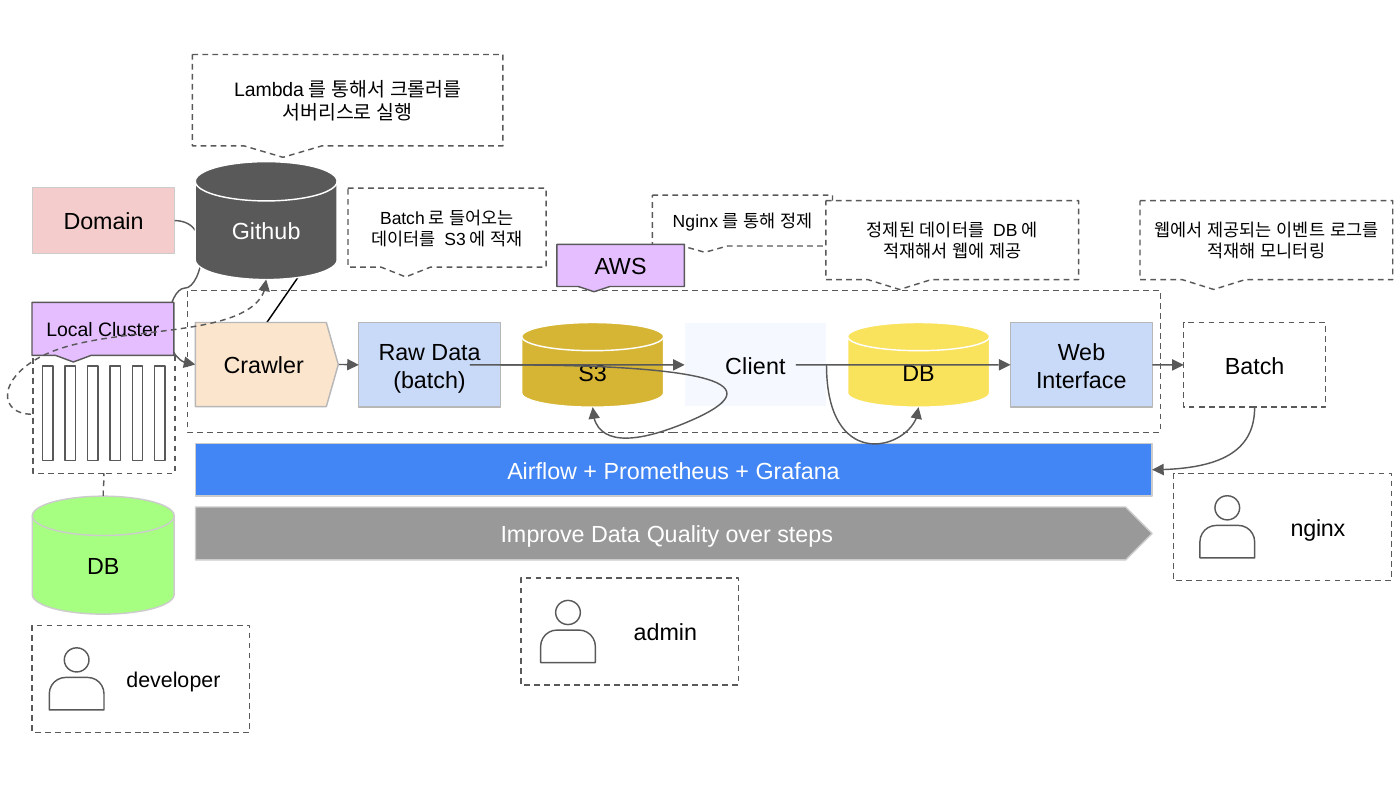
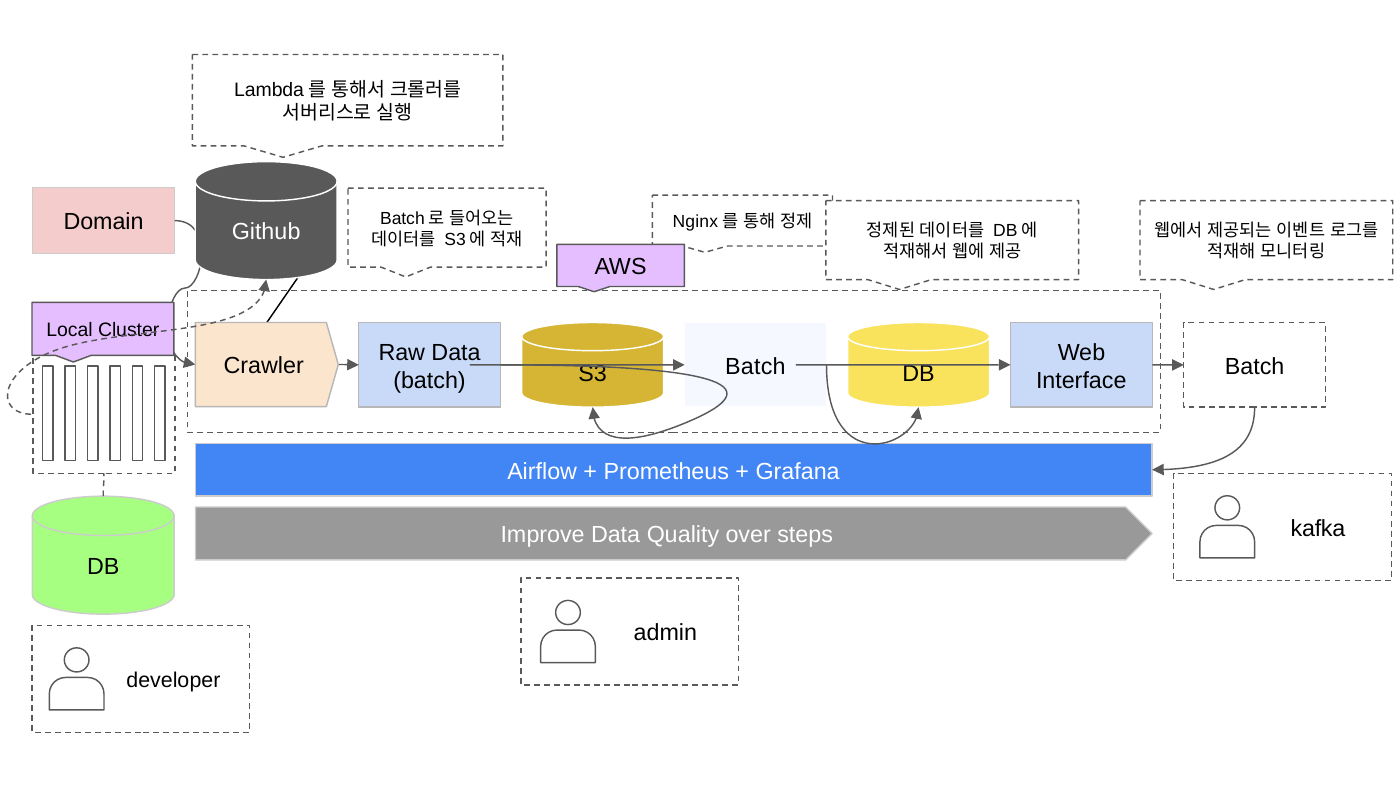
Client: Client -> Batch (755, 366)
nginx: nginx -> kafka (1318, 528)
